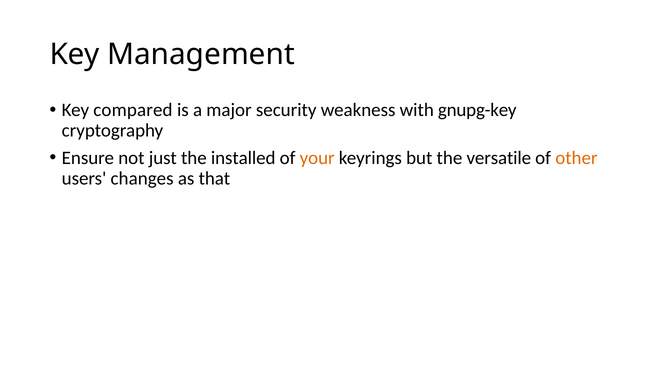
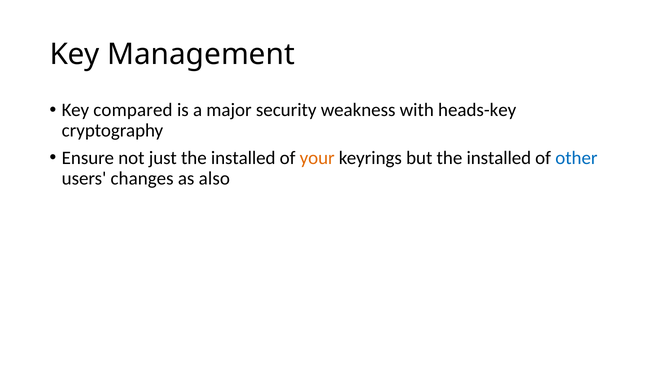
gnupg-key: gnupg-key -> heads-key (477, 110)
but the versatile: versatile -> installed (499, 158)
other colour: orange -> blue (576, 158)
that: that -> also (214, 178)
